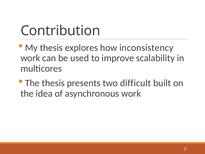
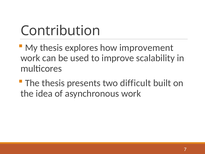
inconsistency: inconsistency -> improvement (146, 48)
